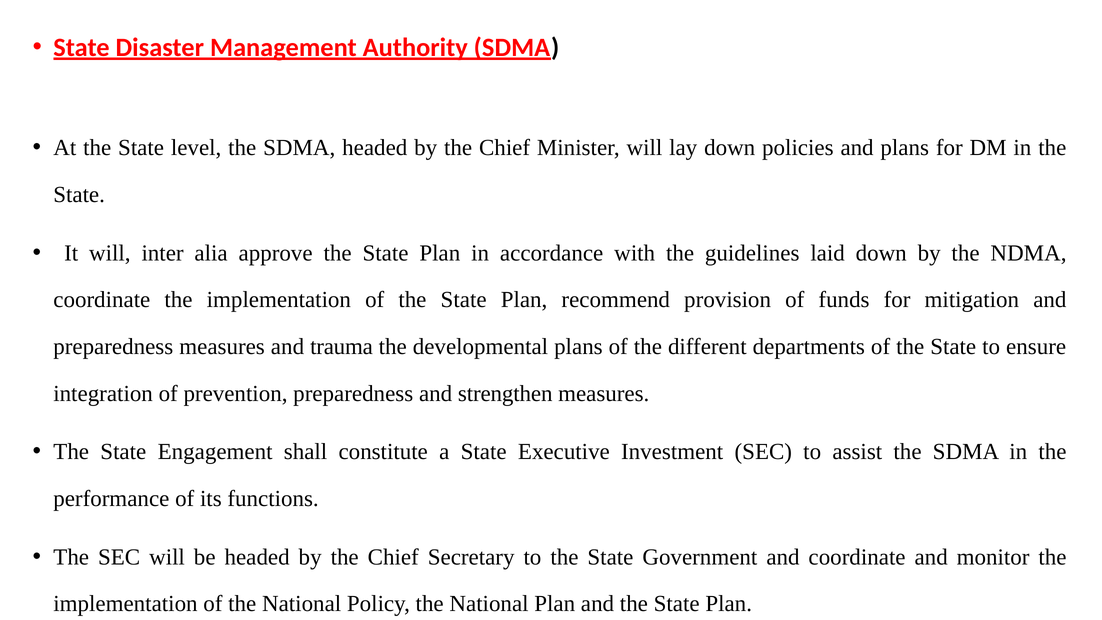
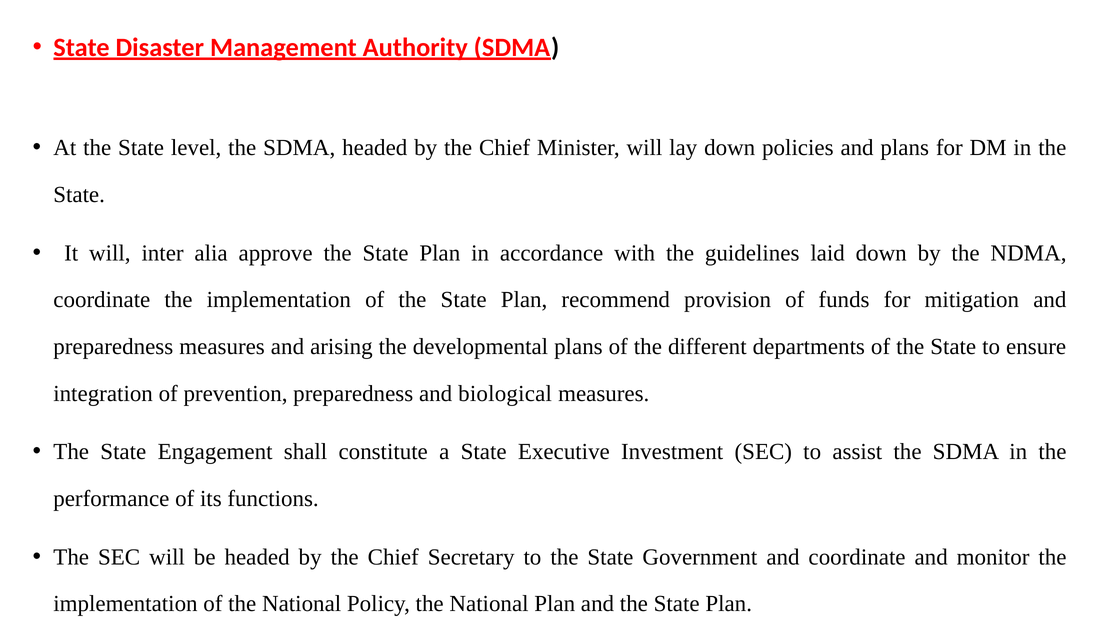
trauma: trauma -> arising (341, 347)
strengthen: strengthen -> biological (505, 393)
